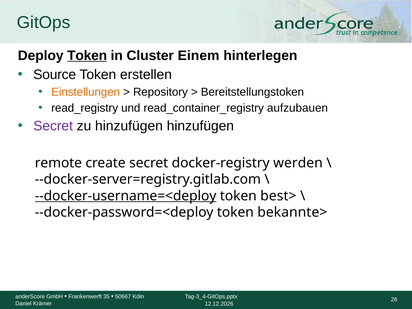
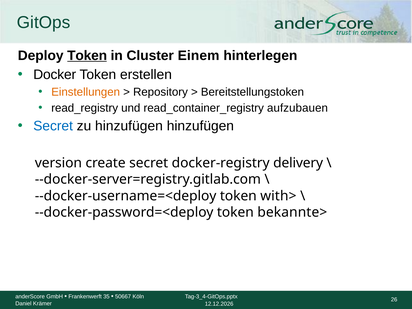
Source: Source -> Docker (55, 75)
Secret colour: purple -> blue (53, 126)
remote: remote -> version (58, 163)
werden: werden -> delivery (298, 163)
--docker-username=<deploy underline: present -> none (126, 196)
best>: best> -> with> (278, 196)
